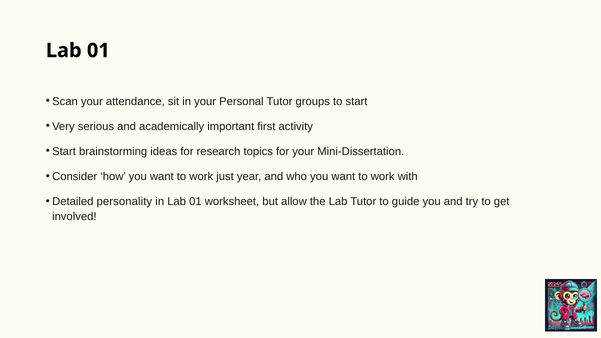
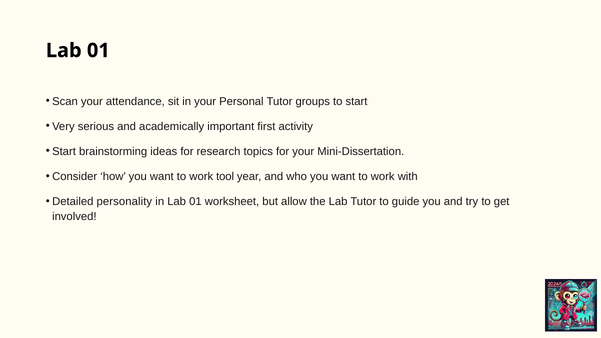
just: just -> tool (225, 176)
